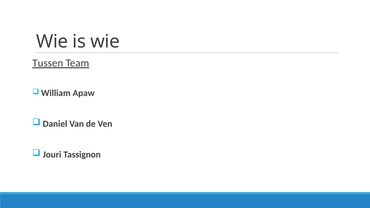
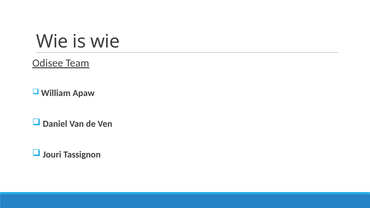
Tussen: Tussen -> Odisee (48, 63)
